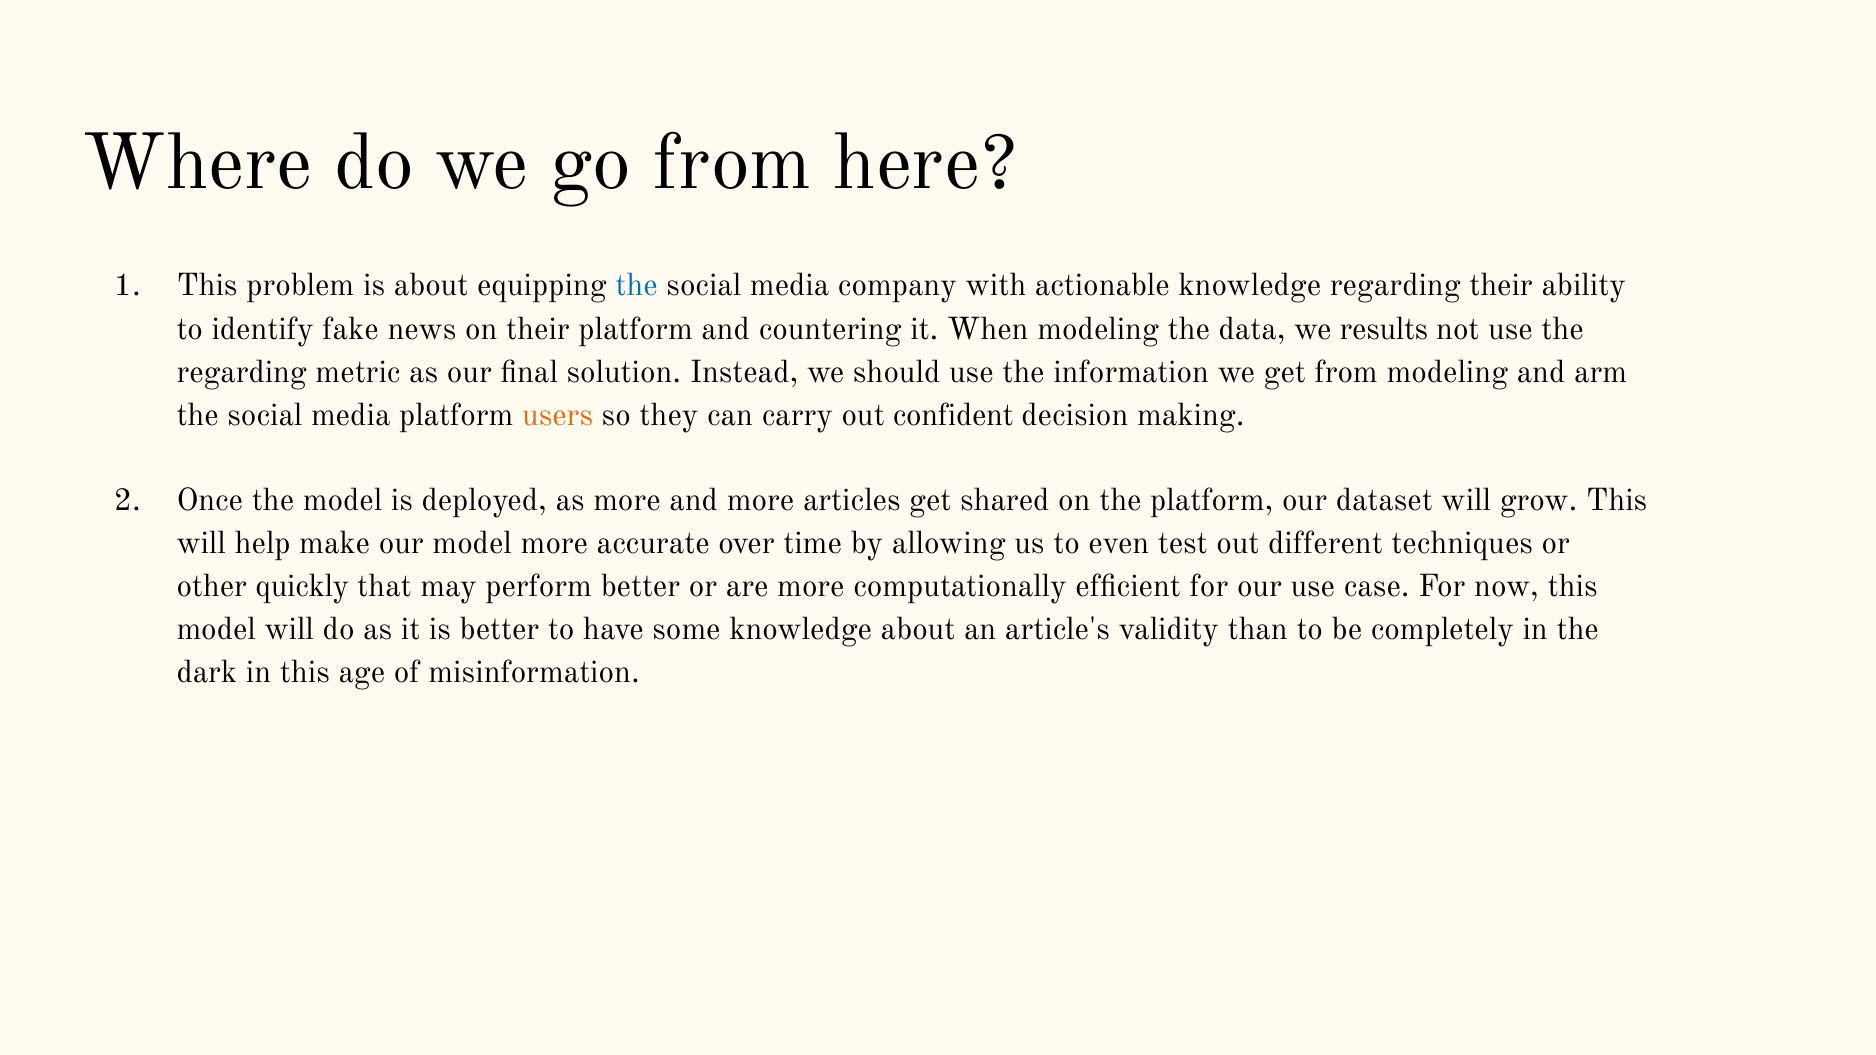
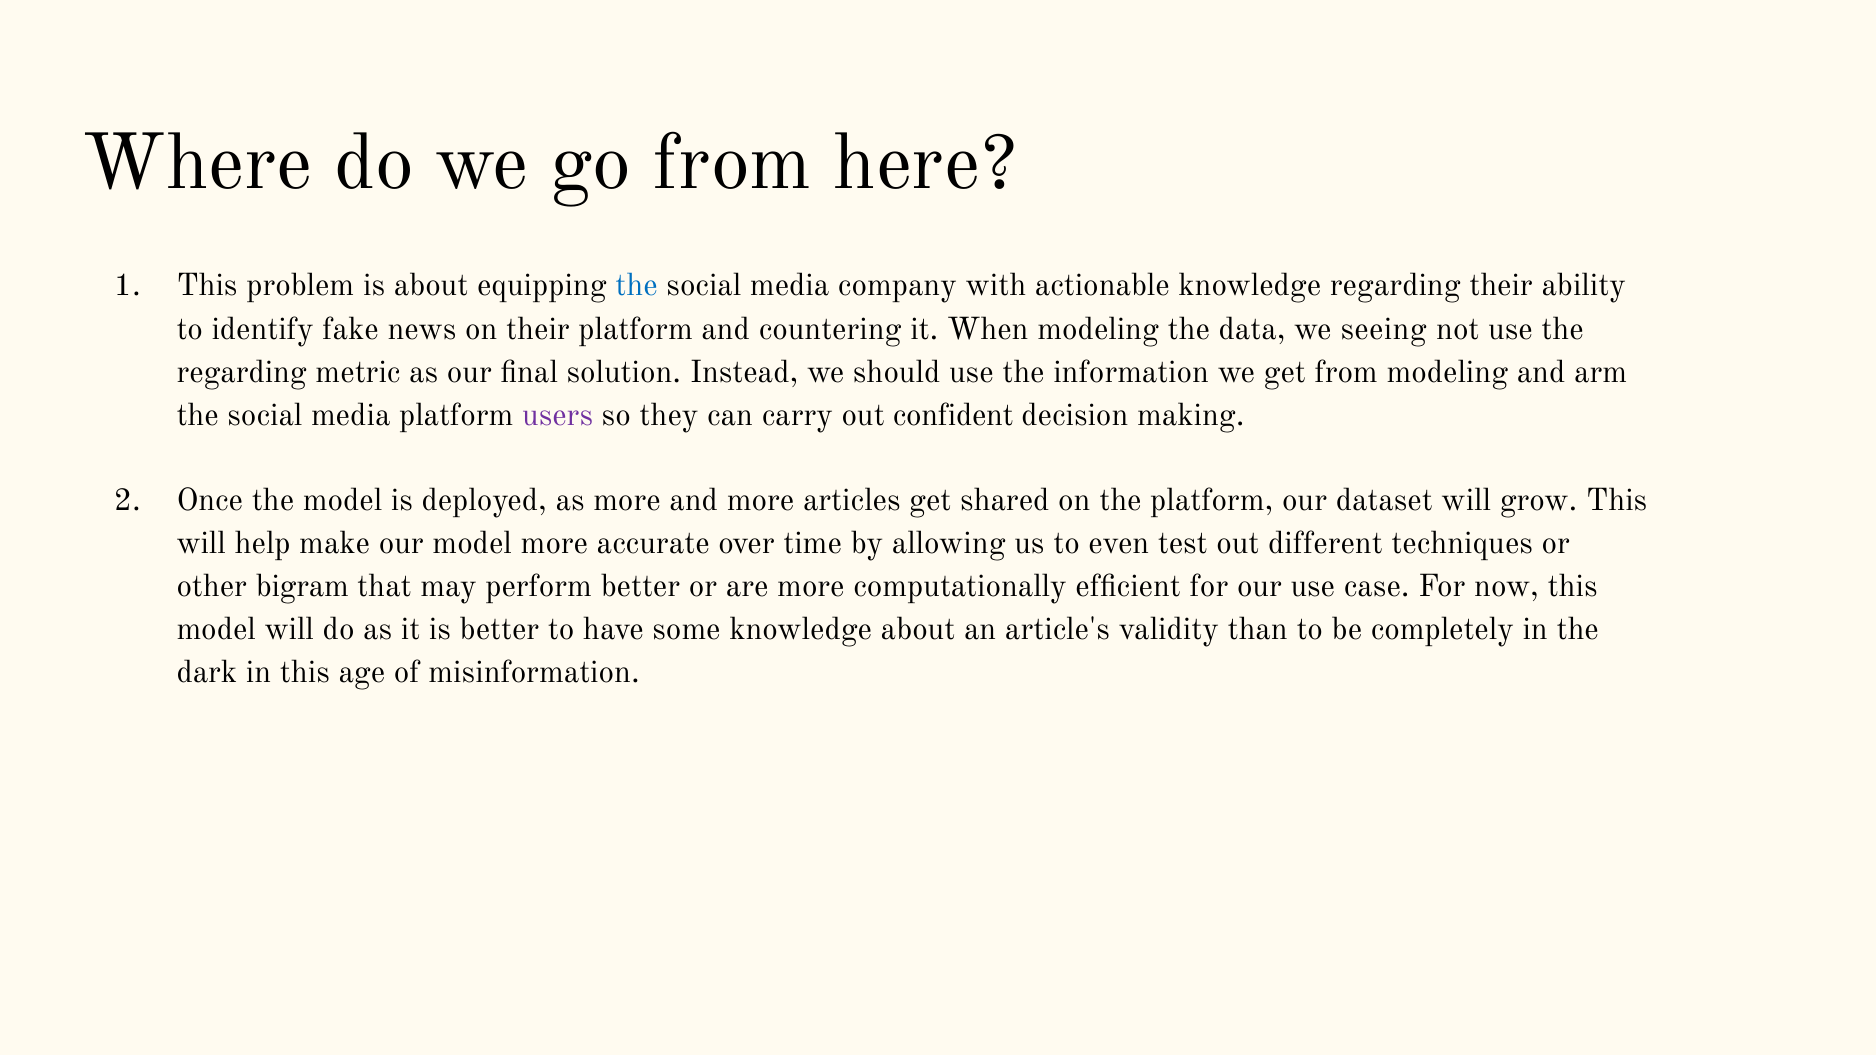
results: results -> seeing (1384, 329)
users colour: orange -> purple (558, 415)
quickly: quickly -> bigram (302, 586)
